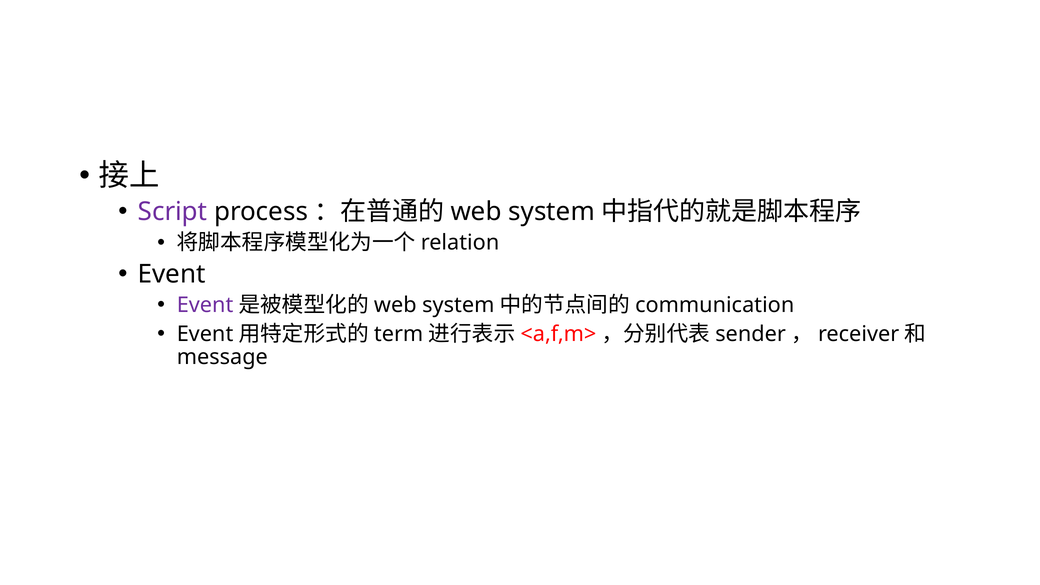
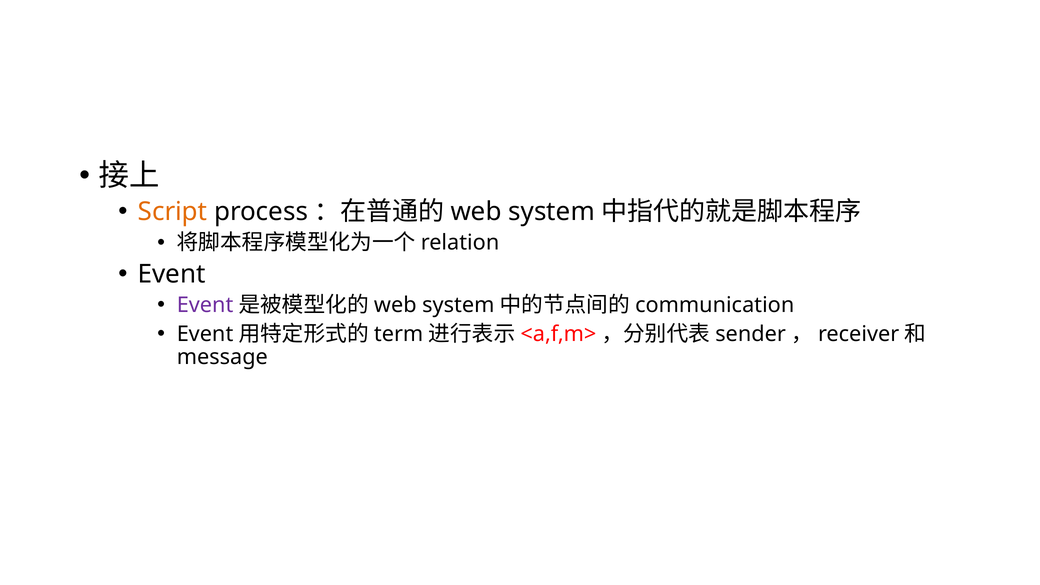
Script colour: purple -> orange (173, 212)
